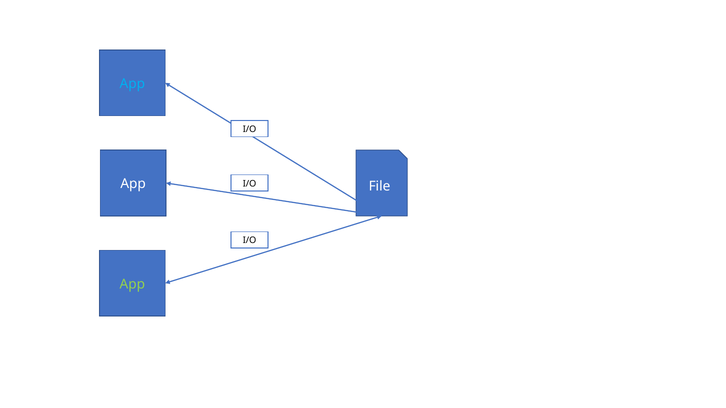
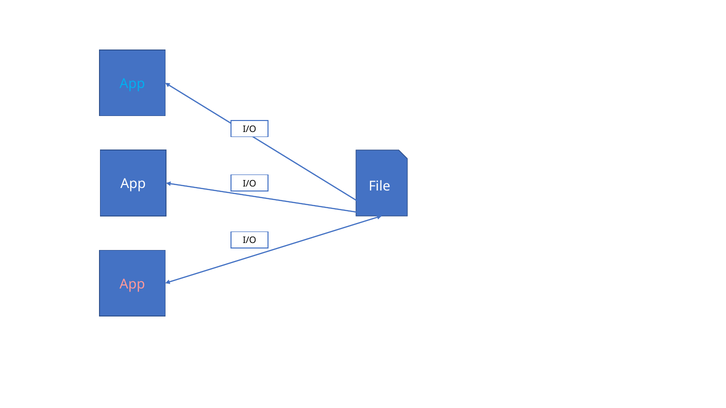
App colour: light green -> pink (132, 284)
